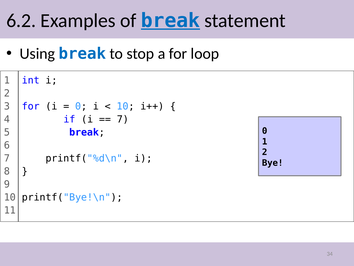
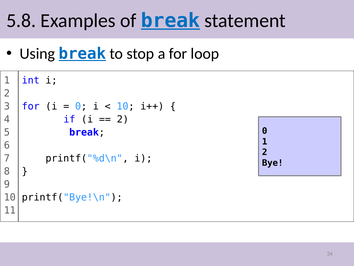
6.2: 6.2 -> 5.8 (21, 21)
break underline: none -> present (82, 54)
7: 7 -> 2 (123, 119)
